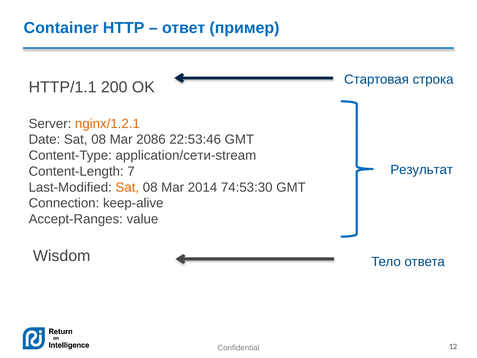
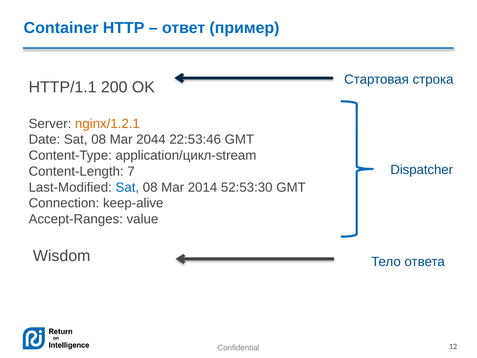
2086: 2086 -> 2044 (151, 140)
application/сети-stream: application/сети-stream -> application/цикл-stream (186, 155)
Результат: Результат -> Dispatcher (422, 170)
Sat colour: orange -> blue (127, 187)
74:53:30: 74:53:30 -> 52:53:30 (247, 187)
